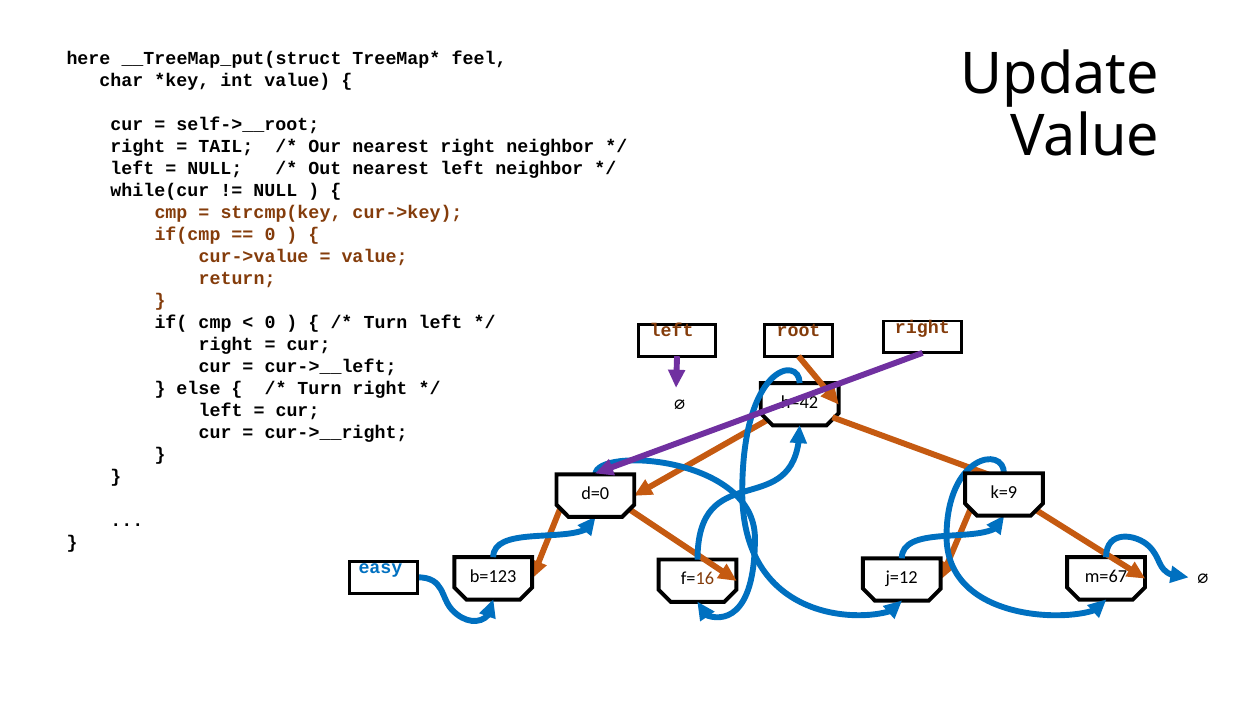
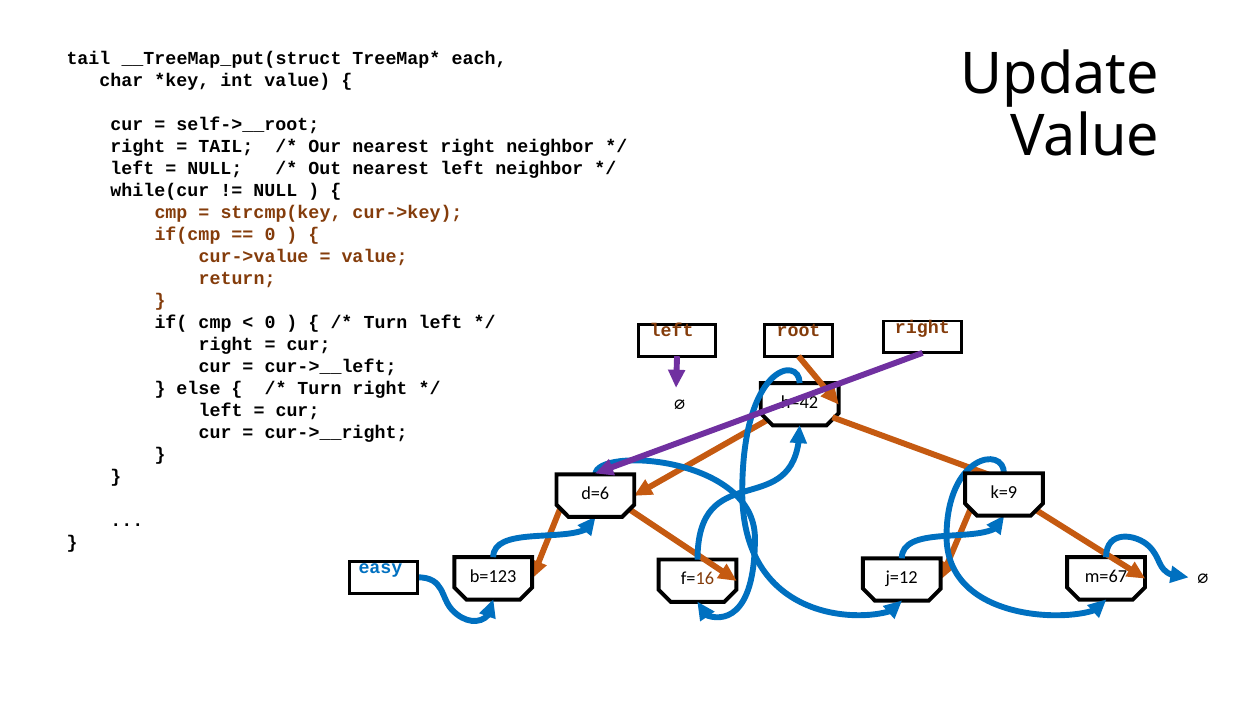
here: here -> tail (88, 59)
feel: feel -> each (479, 59)
d=0: d=0 -> d=6 (595, 494)
